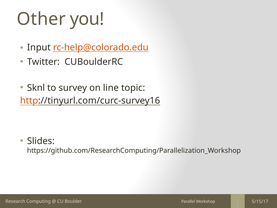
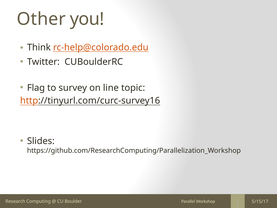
Input: Input -> Think (39, 47)
Sknl: Sknl -> Flag (36, 88)
